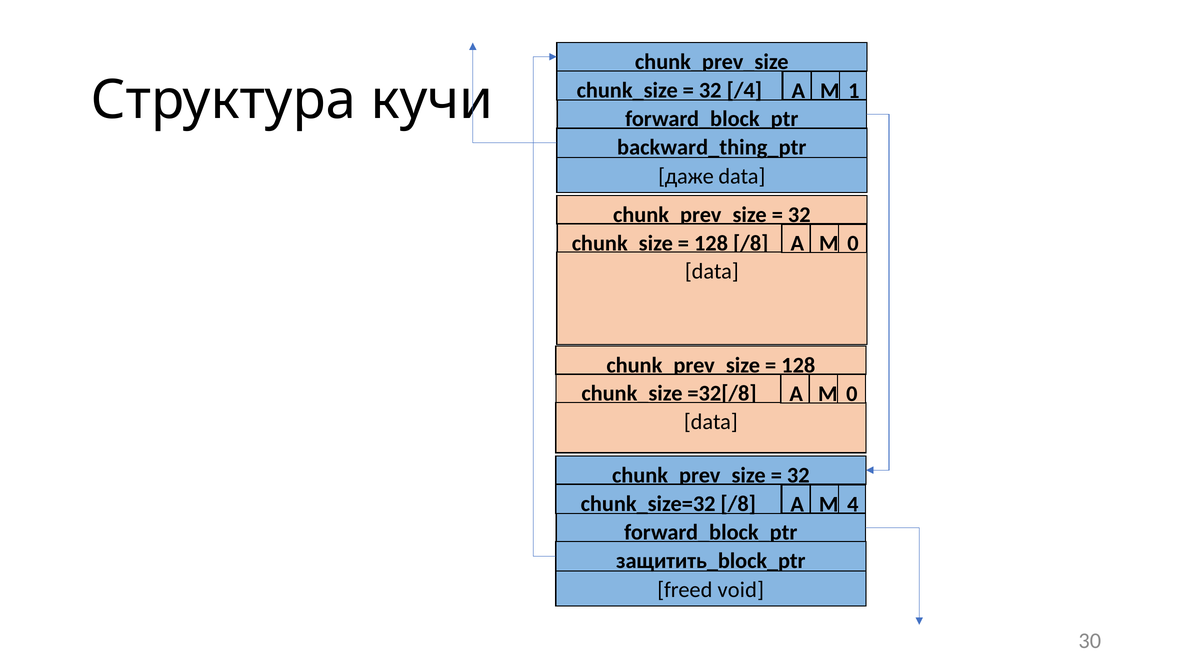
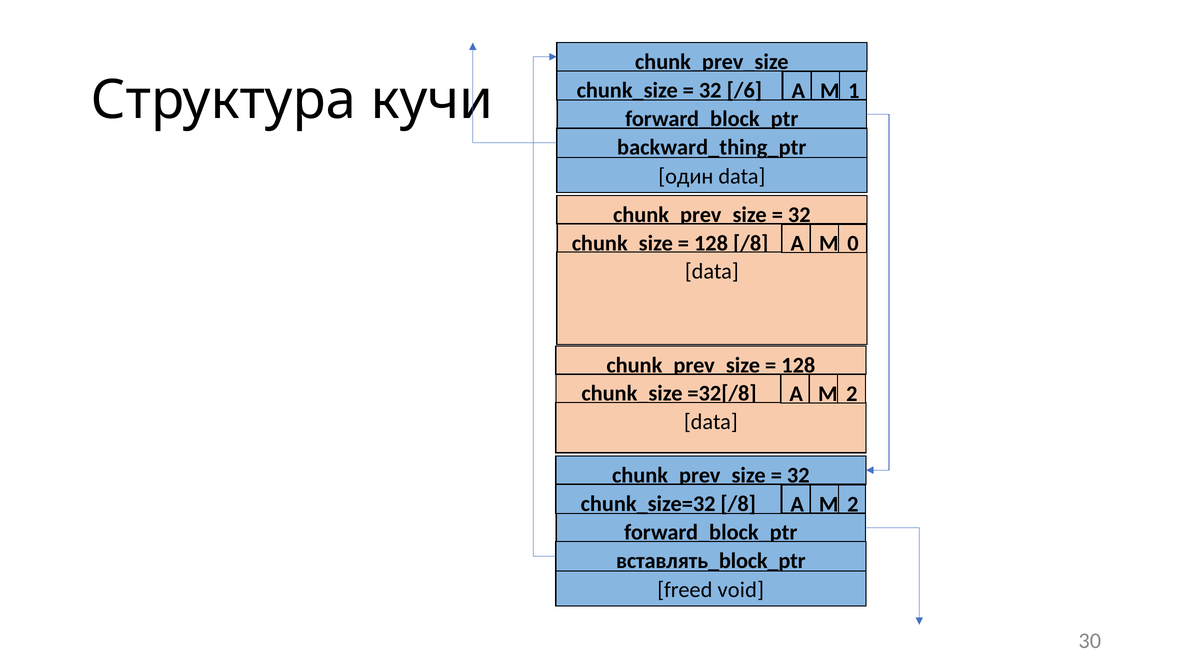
/4: /4 -> /6 (744, 90)
даже: даже -> один (686, 176)
0: 0 -> 2 (852, 394)
/8 A M 4: 4 -> 2 (853, 504)
защитить_block_ptr: защитить_block_ptr -> вставлять_block_ptr (711, 561)
